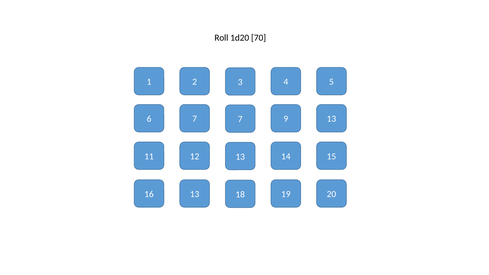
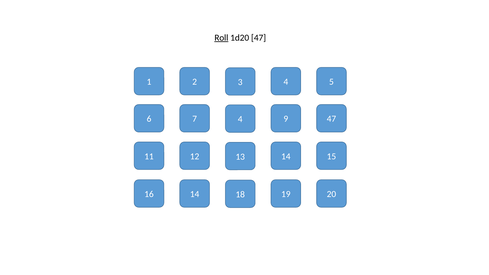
Roll underline: none -> present (221, 38)
1d20 70: 70 -> 47 (259, 38)
7 7: 7 -> 4 (240, 119)
9 13: 13 -> 47 (331, 119)
16 13: 13 -> 14 (195, 194)
